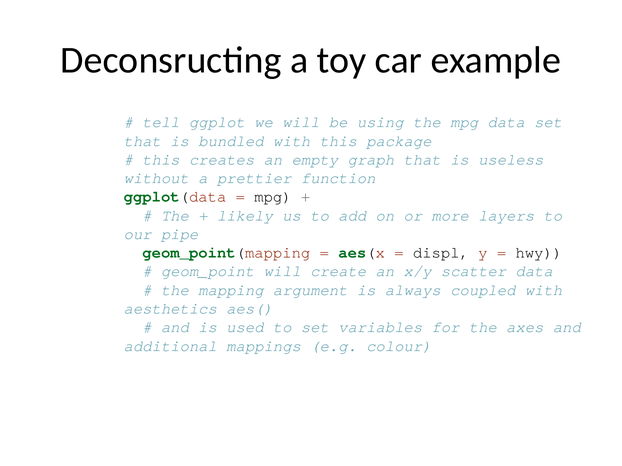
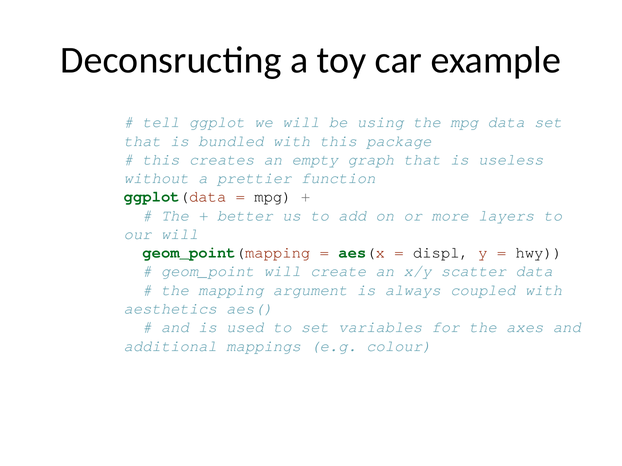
likely: likely -> better (245, 216)
our pipe: pipe -> will (180, 234)
